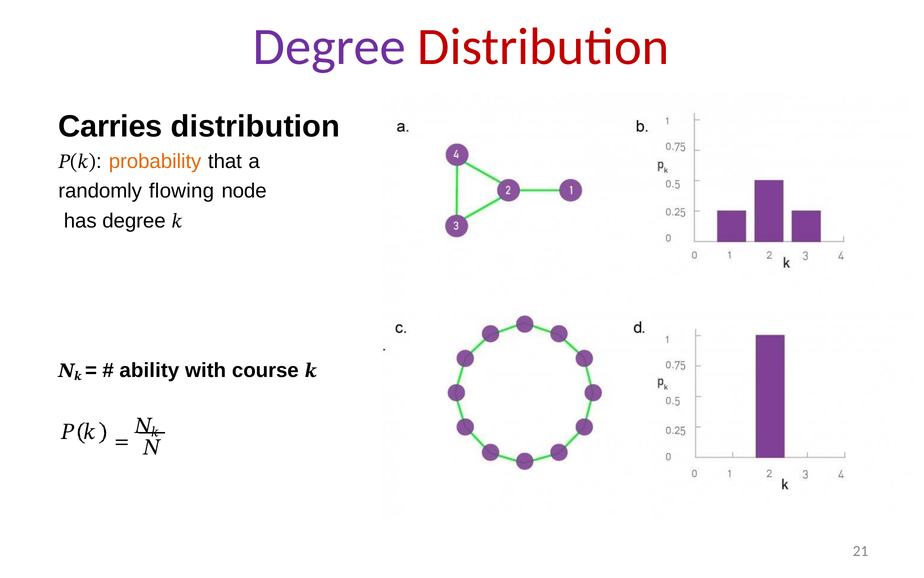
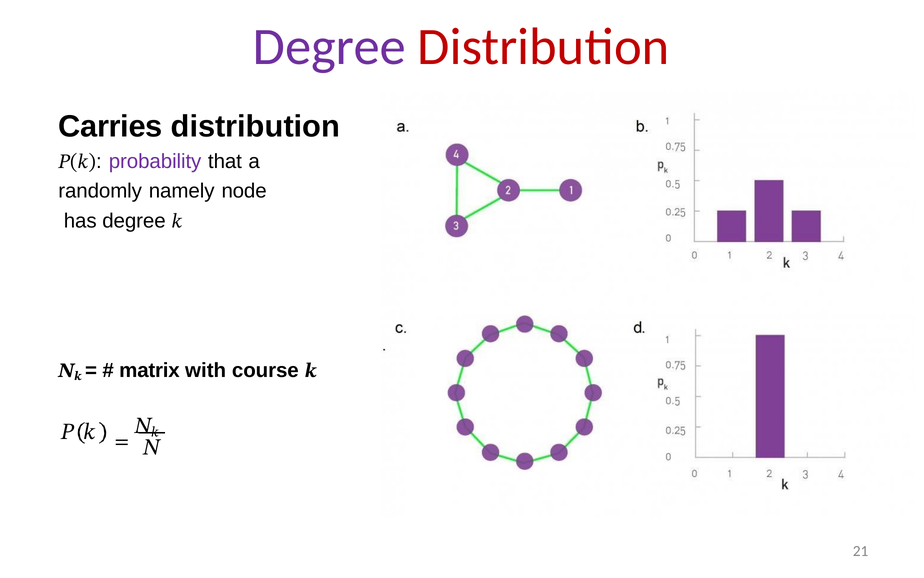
probability colour: orange -> purple (155, 161)
flowing: flowing -> namely (182, 191)
ability: ability -> matrix (149, 370)
